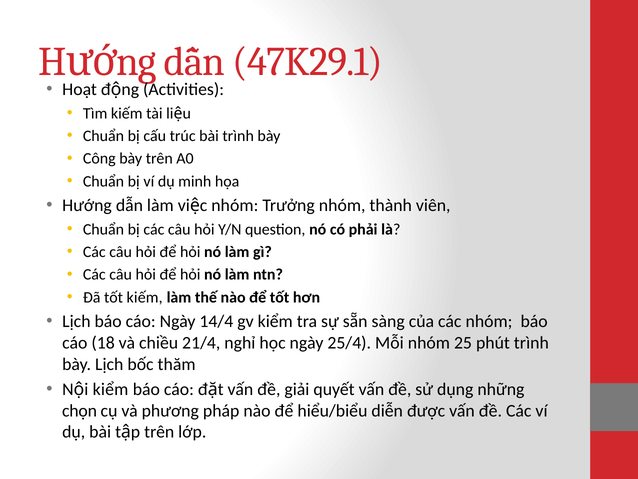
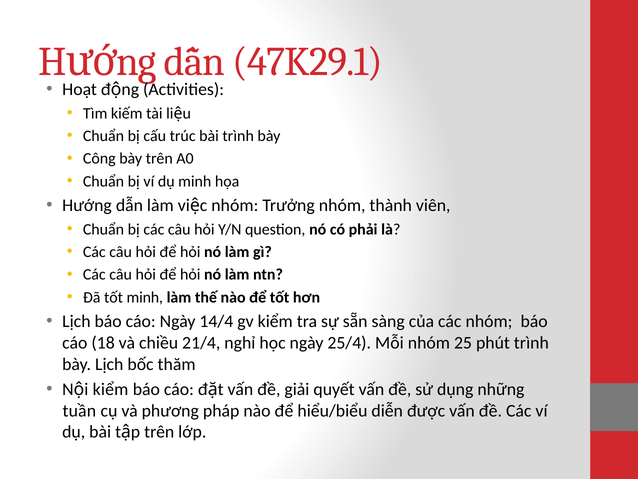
tốt kiếm: kiếm -> minh (145, 297)
chọn: chọn -> tuần (79, 410)
